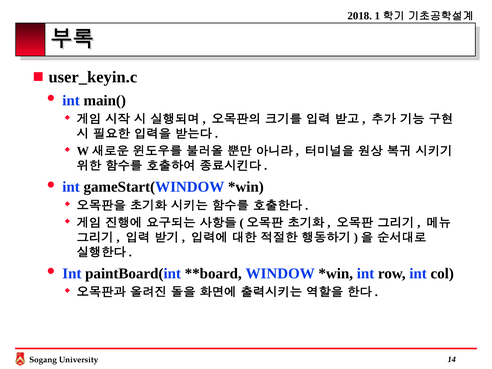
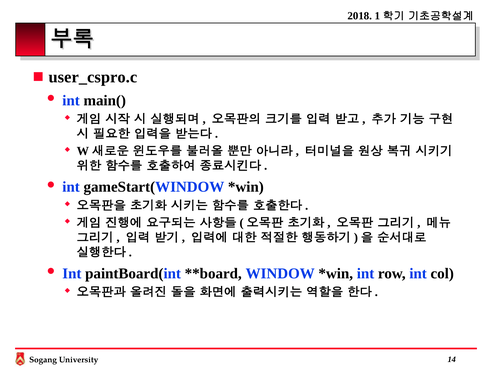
user_keyin.c: user_keyin.c -> user_cspro.c (93, 77)
